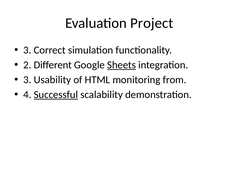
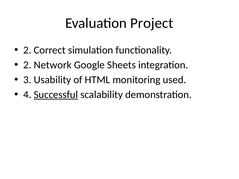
3: 3 -> 2 (27, 50)
Different: Different -> Network (53, 65)
Sheets underline: present -> none (121, 65)
from: from -> used (175, 80)
